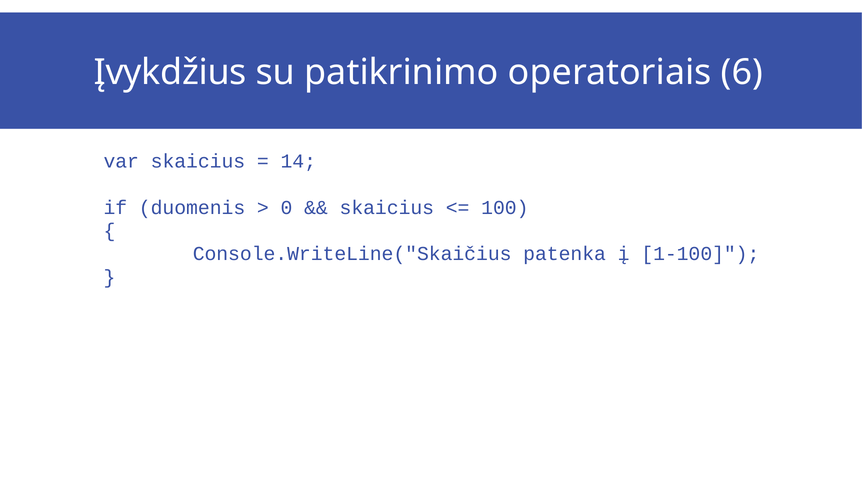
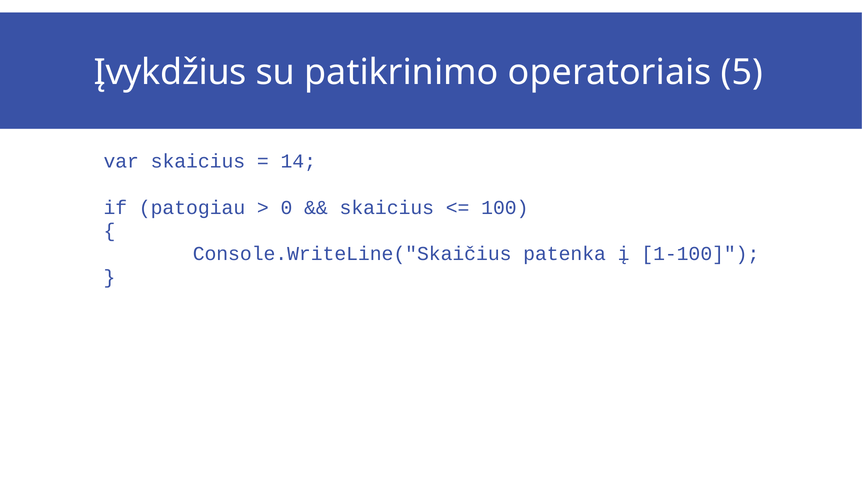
6: 6 -> 5 (742, 73)
duomenis: duomenis -> patogiau (192, 208)
